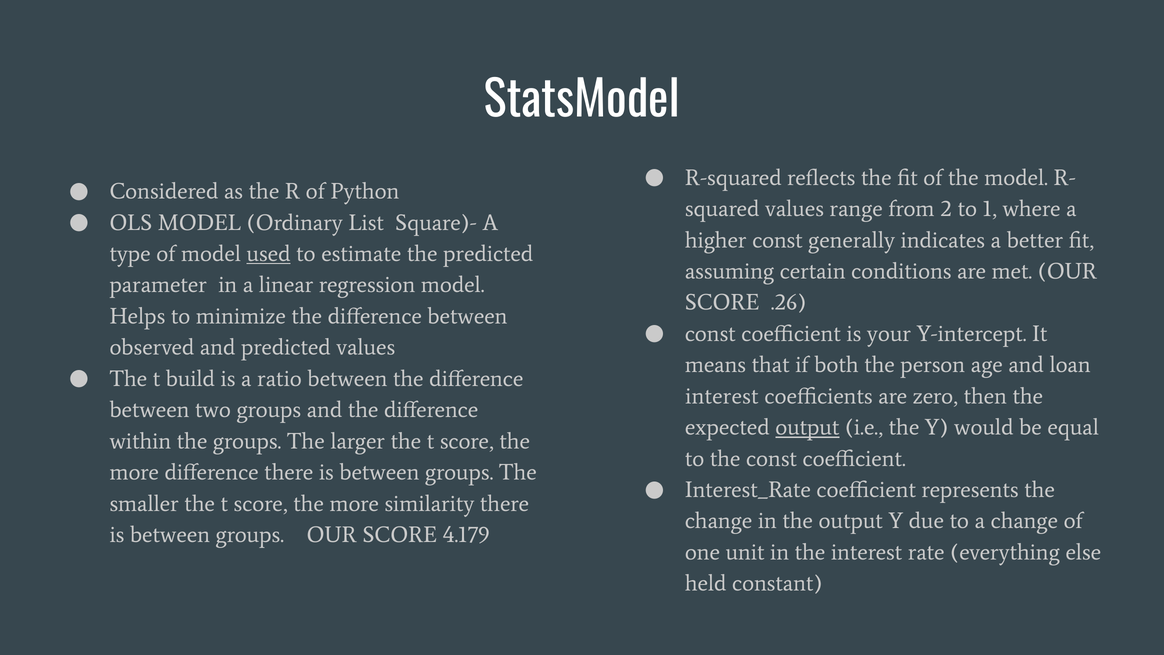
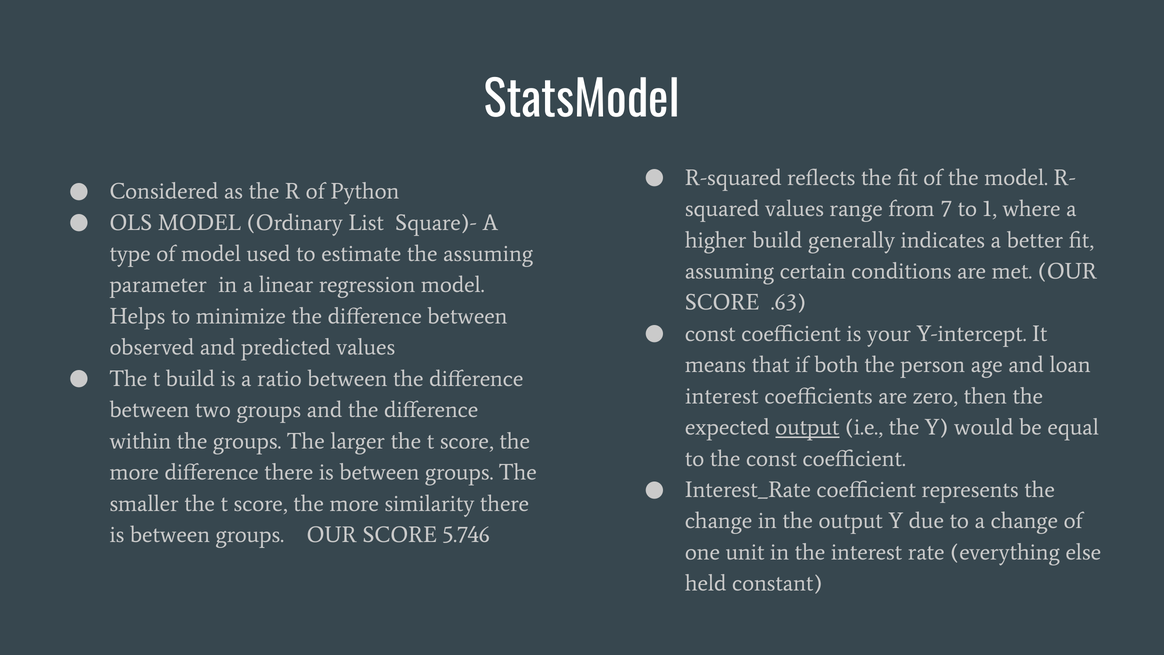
2: 2 -> 7 (946, 209)
higher const: const -> build (777, 240)
used underline: present -> none (269, 254)
the predicted: predicted -> assuming (488, 254)
.26: .26 -> .63 (788, 302)
4.179: 4.179 -> 5.746 (466, 535)
